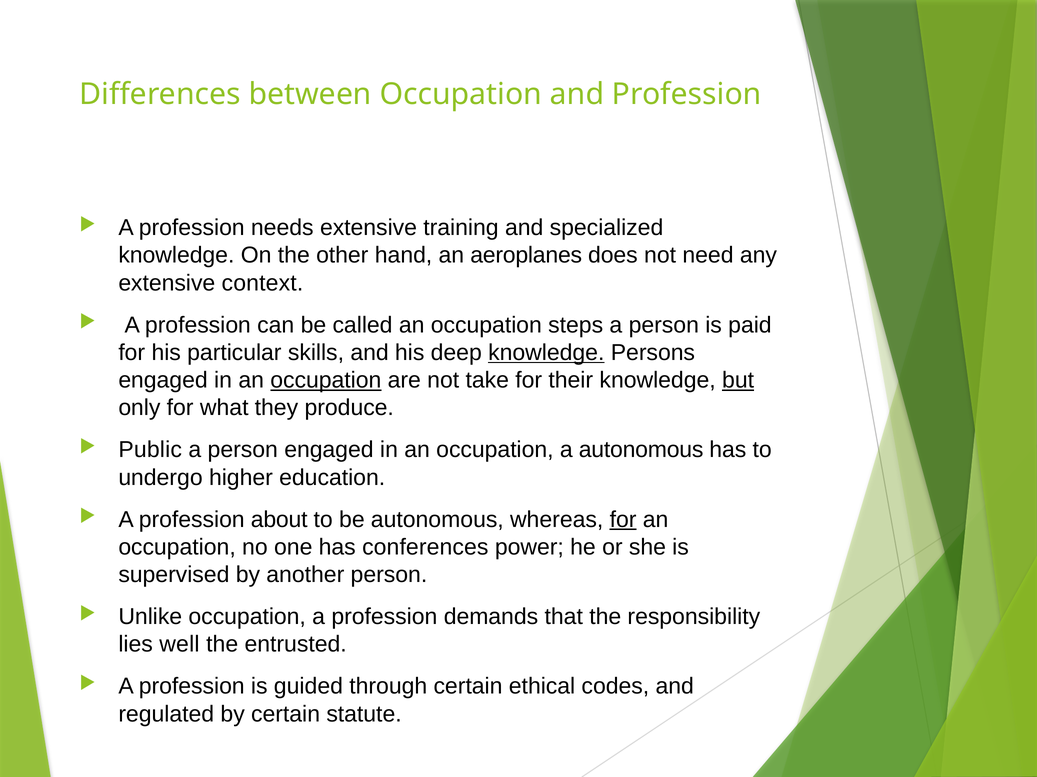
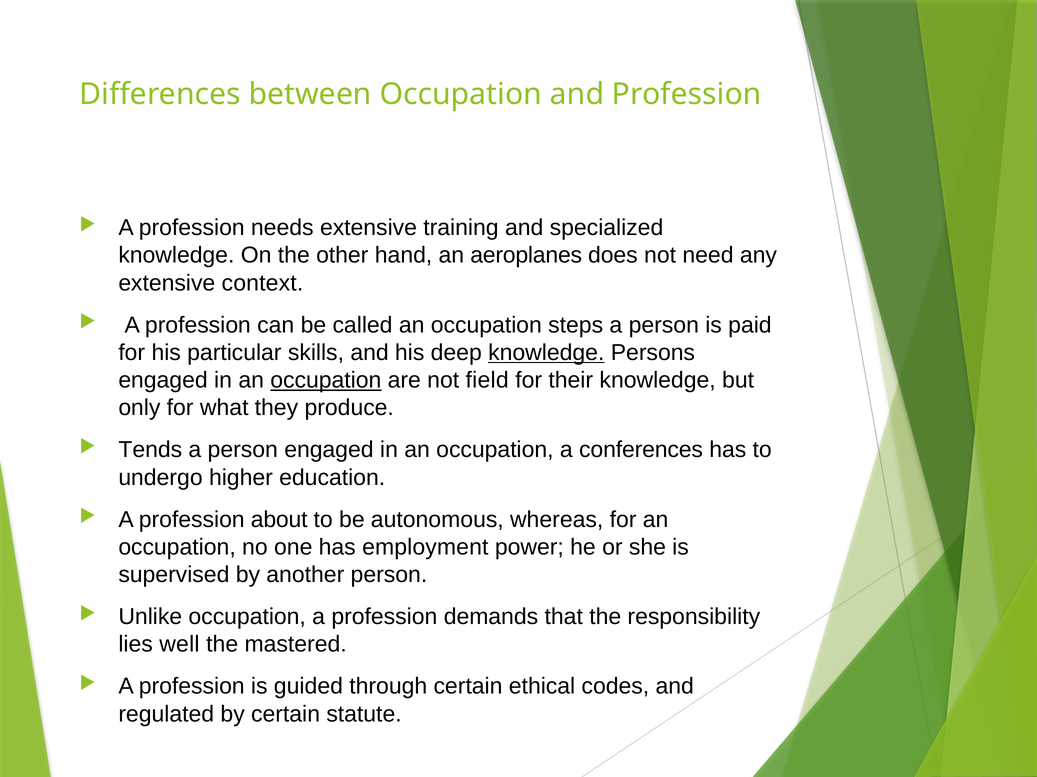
take: take -> field (487, 381)
but underline: present -> none (738, 381)
Public: Public -> Tends (150, 450)
a autonomous: autonomous -> conferences (641, 450)
for underline: present -> none (623, 520)
conferences: conferences -> employment (425, 548)
entrusted: entrusted -> mastered (296, 645)
